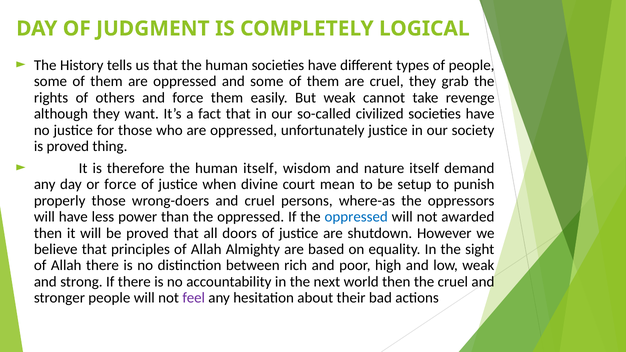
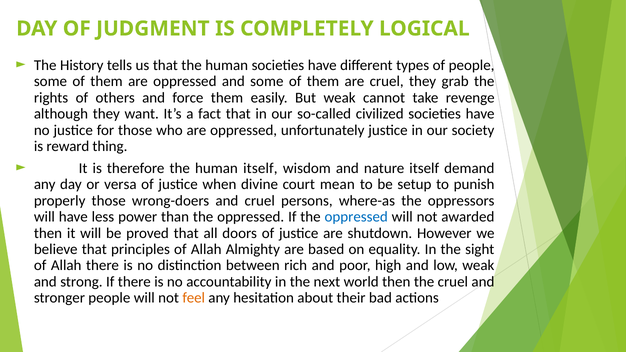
is proved: proved -> reward (68, 146)
or force: force -> versa (120, 185)
feel colour: purple -> orange (194, 298)
